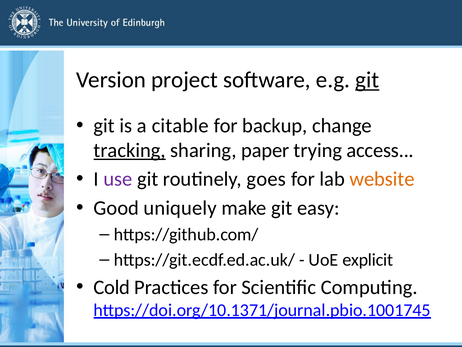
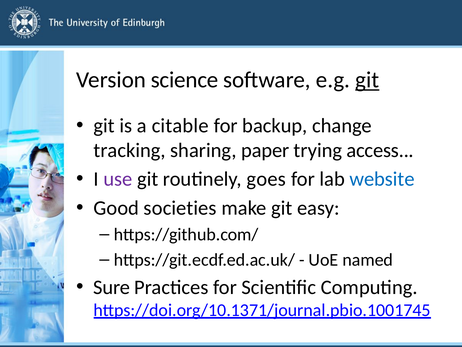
project: project -> science (185, 80)
tracking underline: present -> none (130, 150)
website colour: orange -> blue (382, 179)
uniquely: uniquely -> societies (180, 208)
explicit: explicit -> named (368, 259)
Cold: Cold -> Sure (112, 287)
